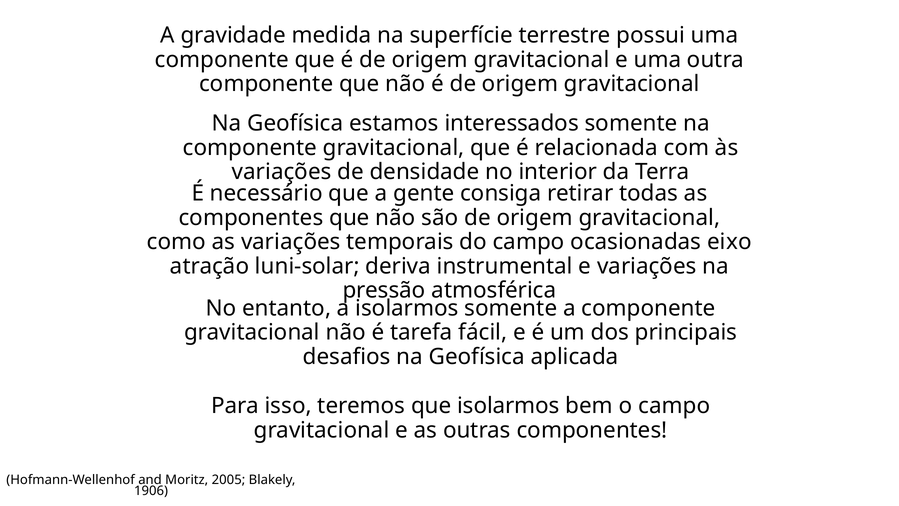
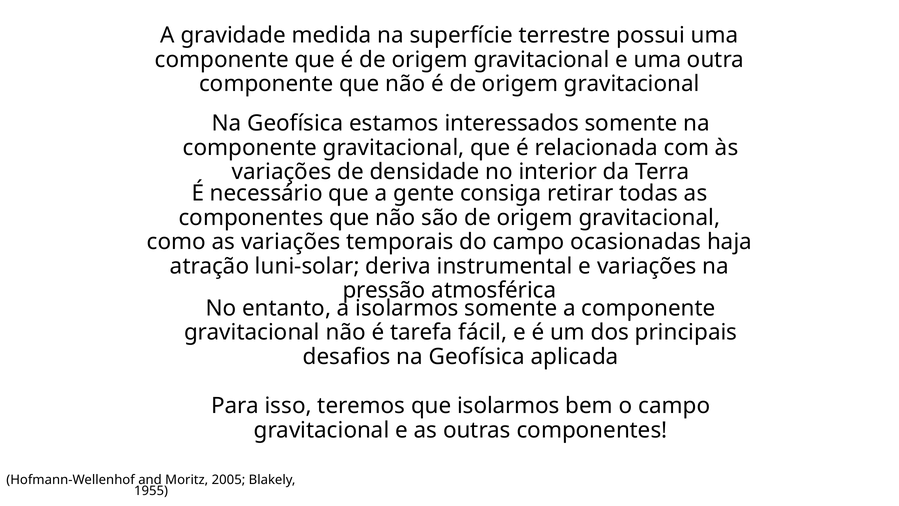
eixo: eixo -> haja (730, 242)
1906: 1906 -> 1955 (151, 491)
